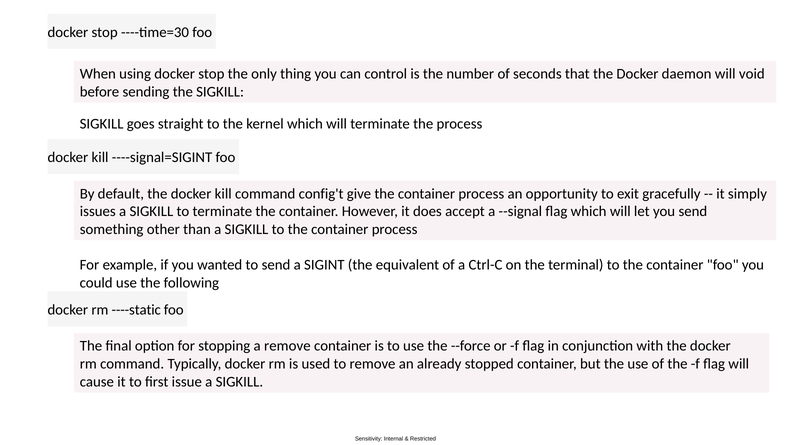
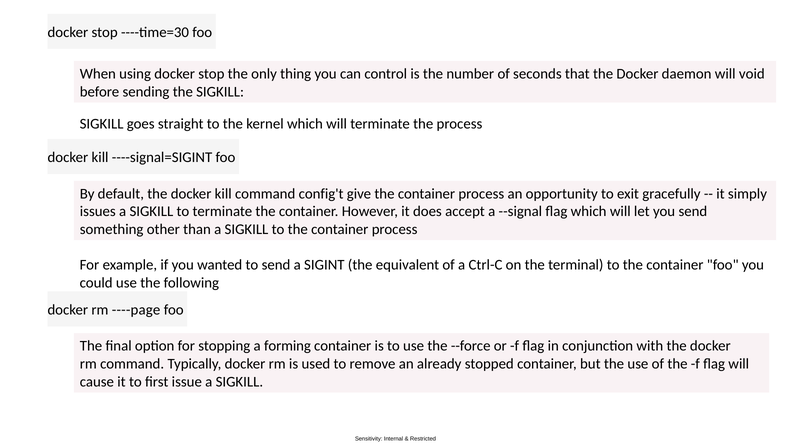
----static: ----static -> ----page (136, 310)
a remove: remove -> forming (287, 346)
